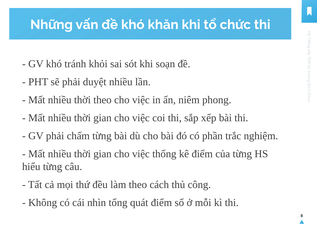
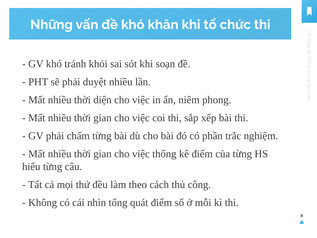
thời theo: theo -> diện (102, 100)
